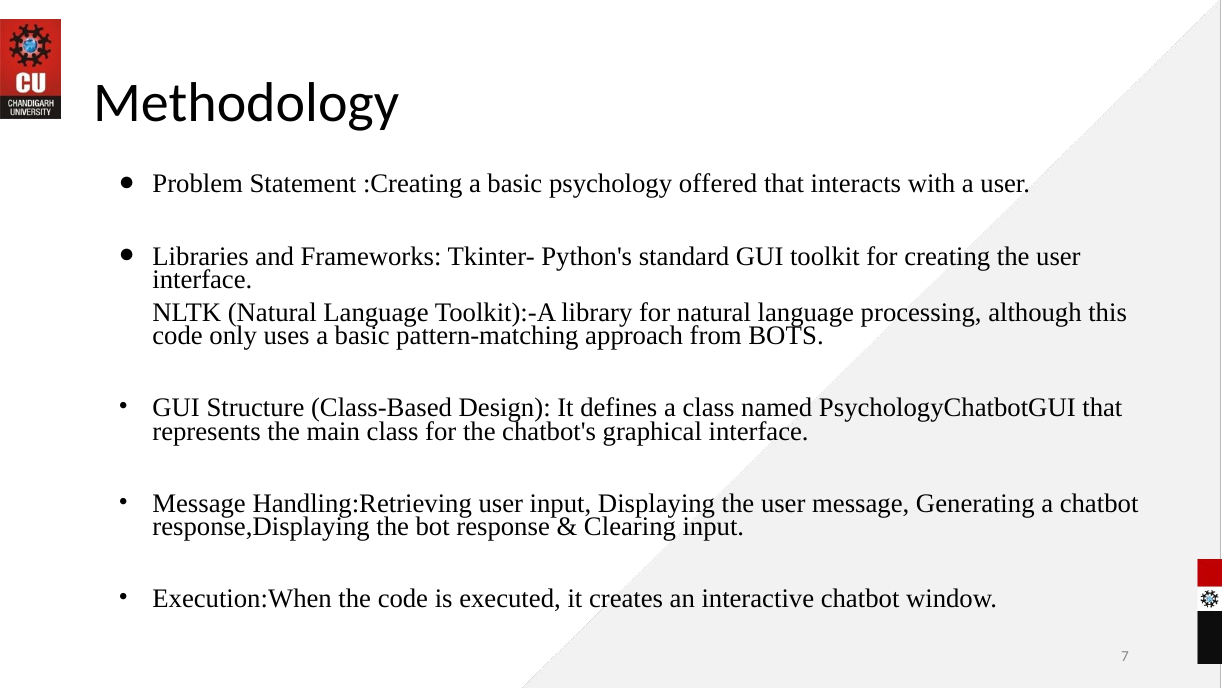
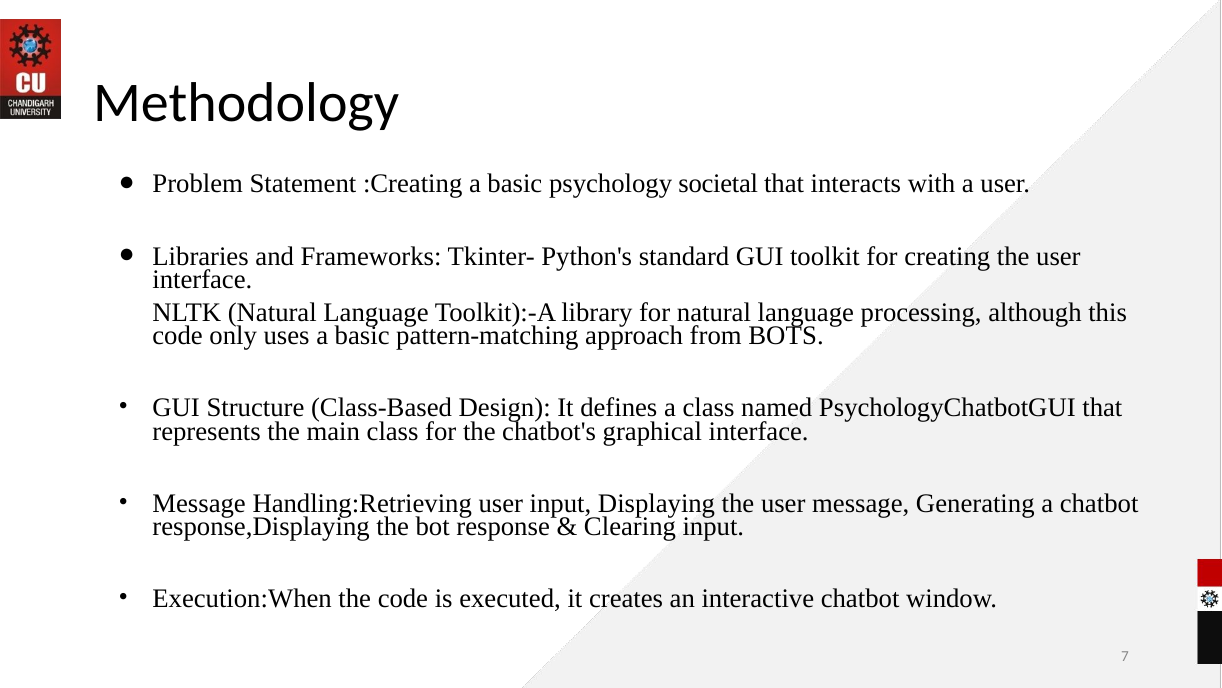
offered: offered -> societal (718, 184)
